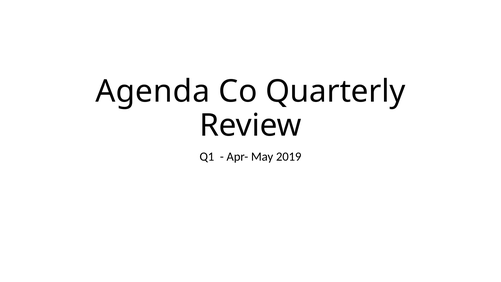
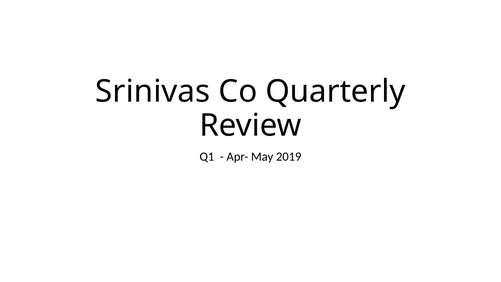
Agenda: Agenda -> Srinivas (153, 91)
